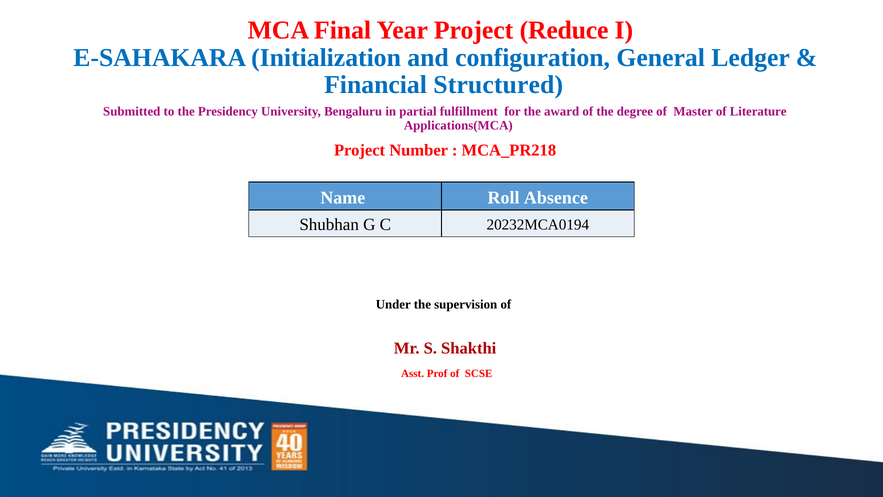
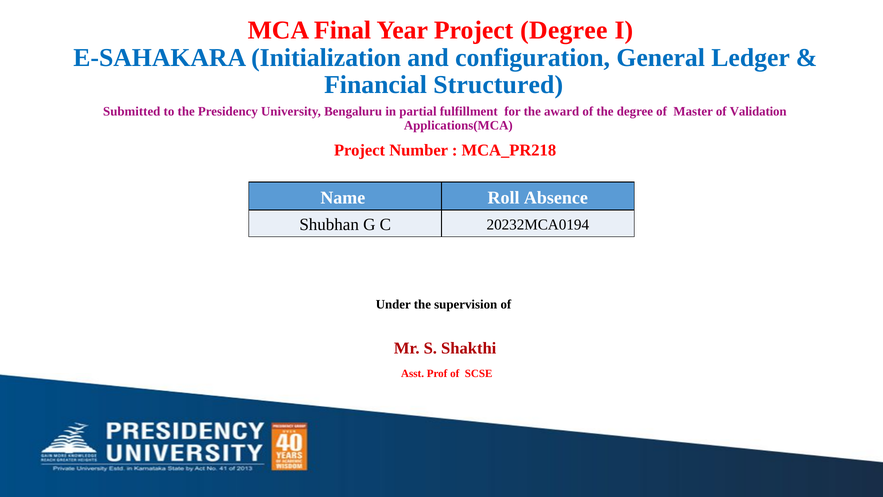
Project Reduce: Reduce -> Degree (564, 30)
Literature: Literature -> Validation (758, 112)
